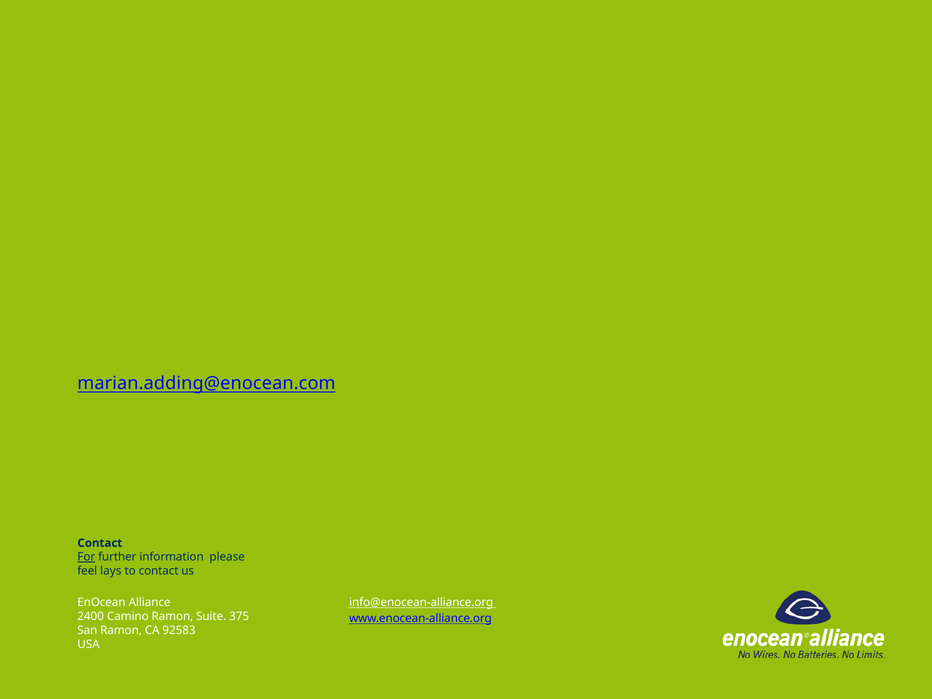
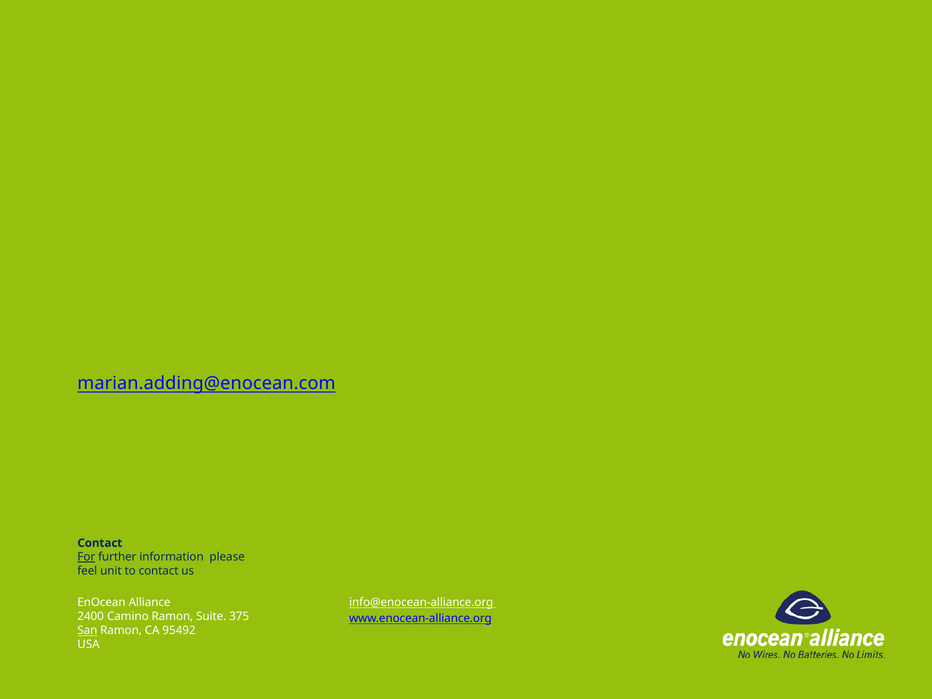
lays: lays -> unit (111, 571)
San underline: none -> present (87, 631)
92583: 92583 -> 95492 (179, 631)
